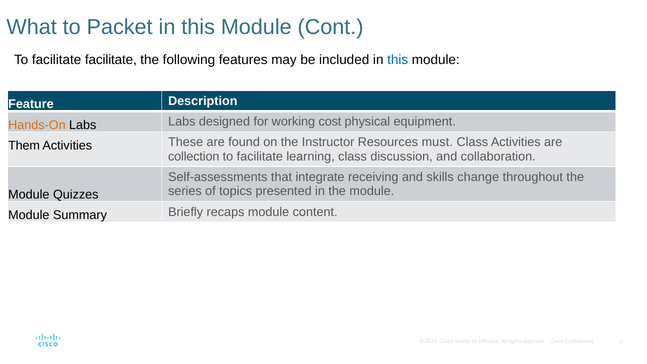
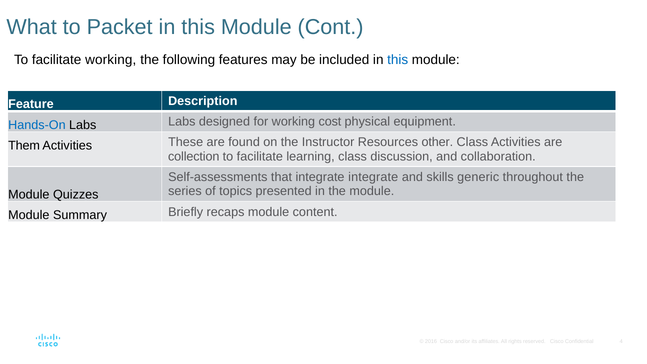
facilitate facilitate: facilitate -> working (111, 60)
Hands-On colour: orange -> blue (37, 125)
must: must -> other (437, 142)
integrate receiving: receiving -> integrate (373, 177)
change: change -> generic (478, 177)
